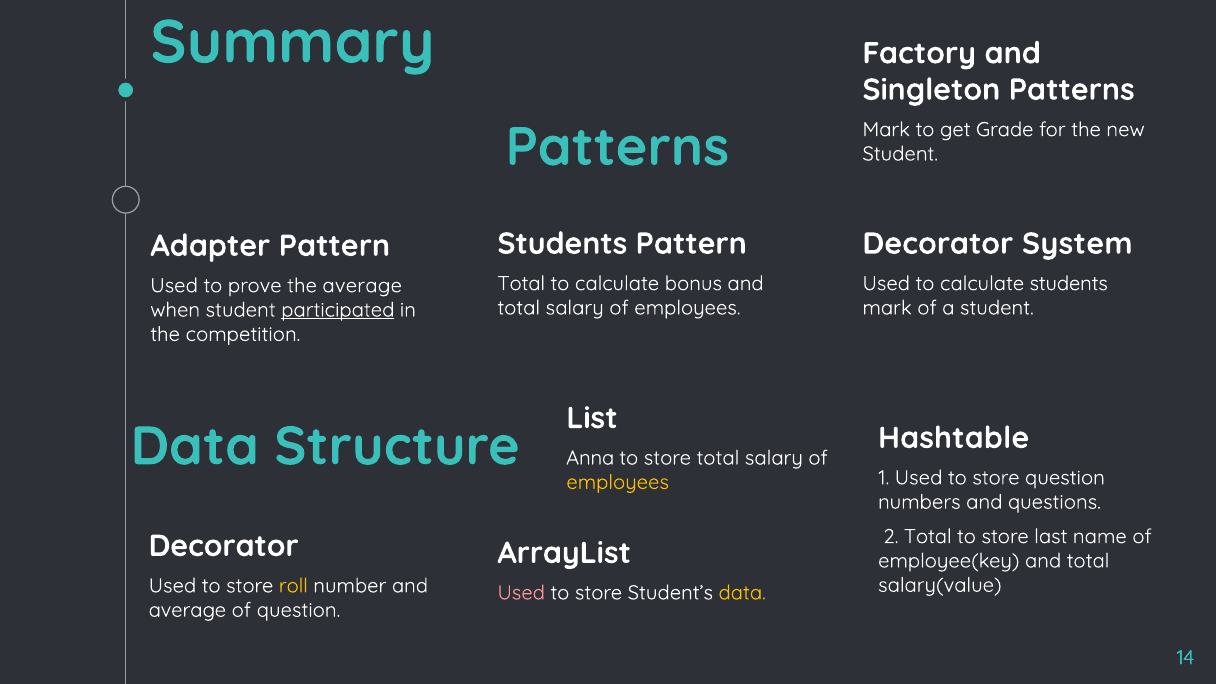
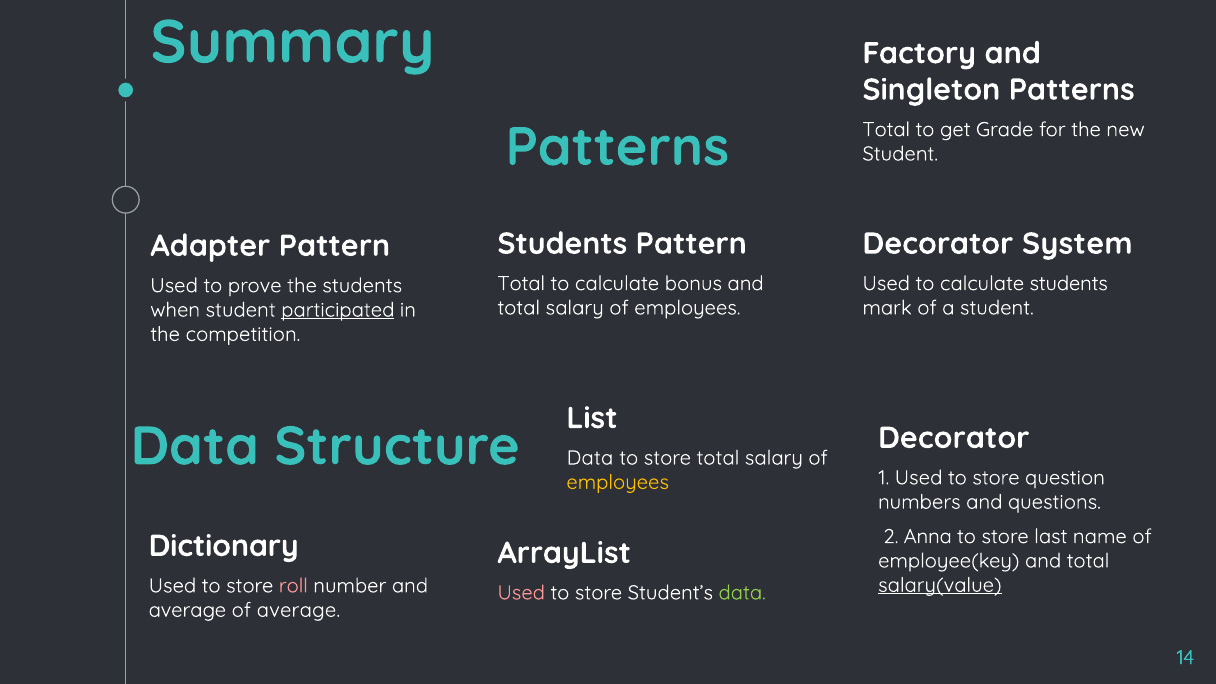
Mark: Mark -> Total (886, 130)
the average: average -> students (362, 286)
Hashtable: Hashtable -> Decorator (954, 438)
Anna: Anna -> Data (590, 458)
2 Total: Total -> Anna (928, 537)
Decorator: Decorator -> Dictionary (224, 546)
salary(value underline: none -> present (940, 585)
roll colour: yellow -> pink (293, 586)
data colour: yellow -> light green (742, 593)
of question: question -> average (298, 610)
